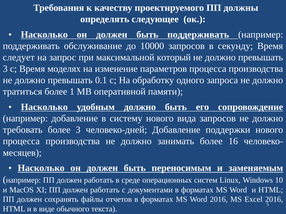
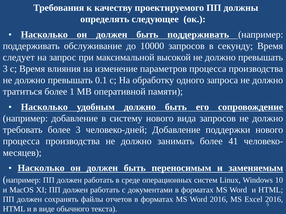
который: который -> высокой (174, 58)
моделях: моделях -> влияния (64, 69)
16: 16 -> 41 (233, 142)
